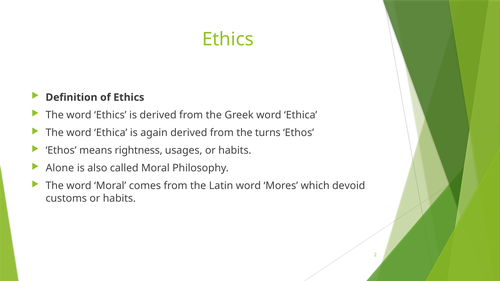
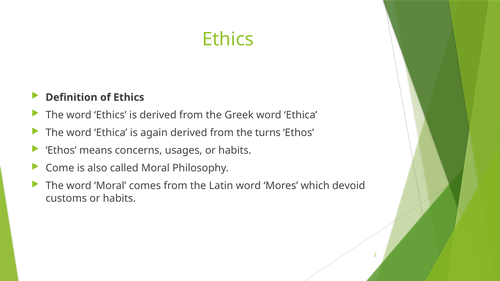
rightness: rightness -> concerns (139, 151)
Alone: Alone -> Come (60, 168)
